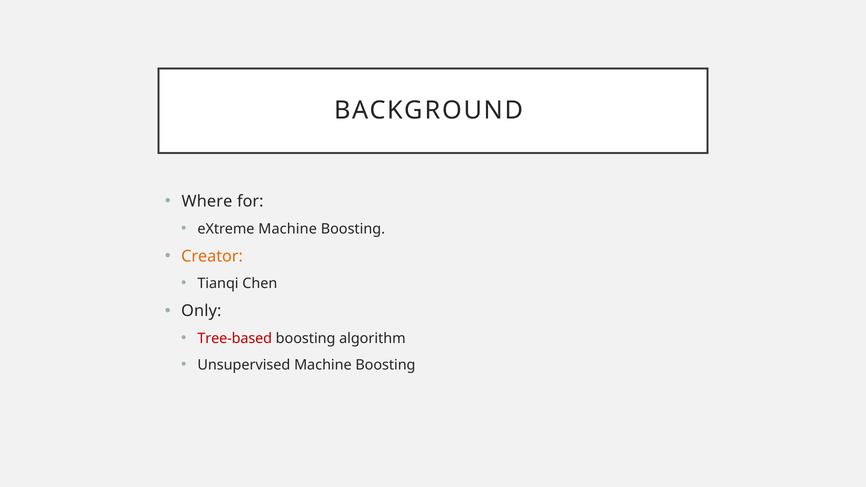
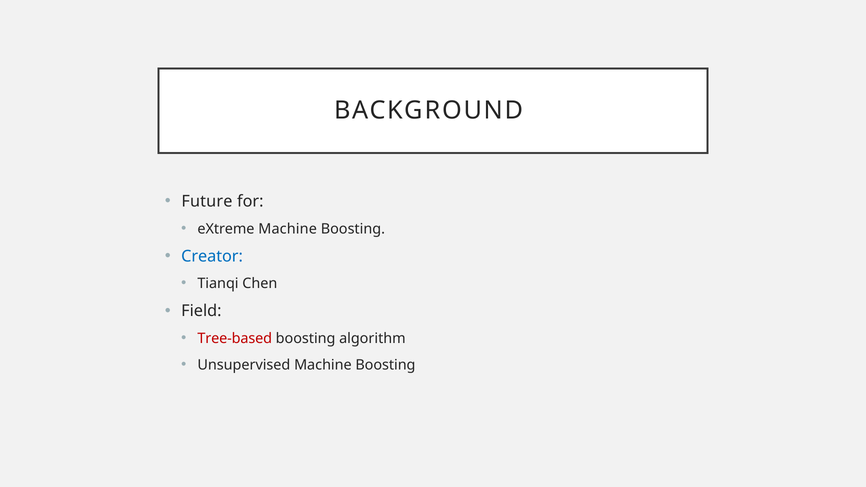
Where: Where -> Future (207, 202)
Creator colour: orange -> blue (212, 256)
Only: Only -> Field (201, 311)
